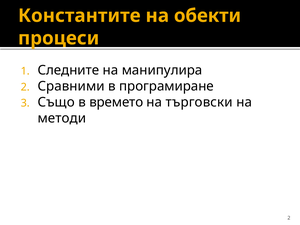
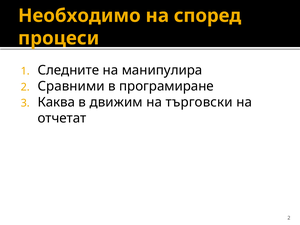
Константите: Константите -> Необходимо (79, 16)
обекти: обекти -> според (207, 16)
Също: Също -> Каква (56, 102)
времето: времето -> движим (116, 102)
методи: методи -> отчетат (62, 118)
